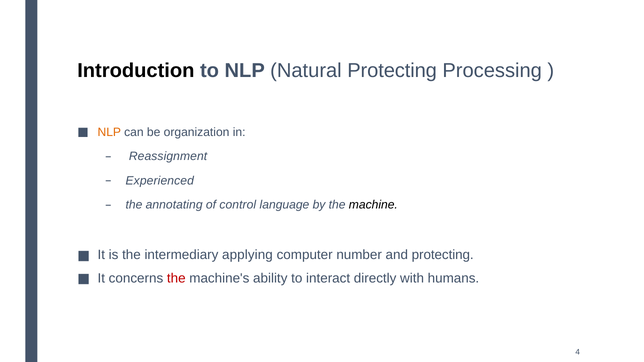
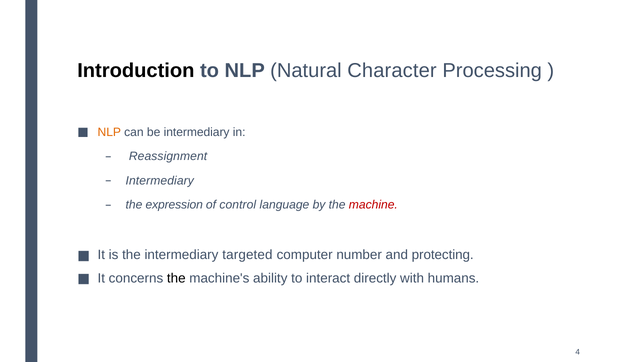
Natural Protecting: Protecting -> Character (392, 71)
be organization: organization -> intermediary (197, 132)
Experienced: Experienced -> Intermediary (160, 181)
annotating: annotating -> expression (174, 205)
machine colour: black -> red (373, 205)
applying: applying -> targeted (247, 255)
the colour: red -> black (176, 278)
